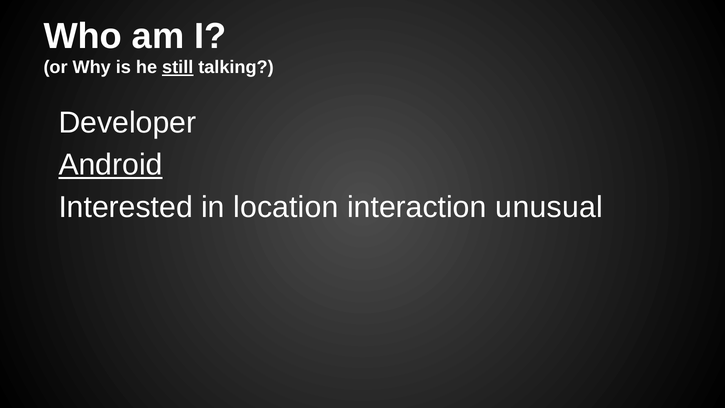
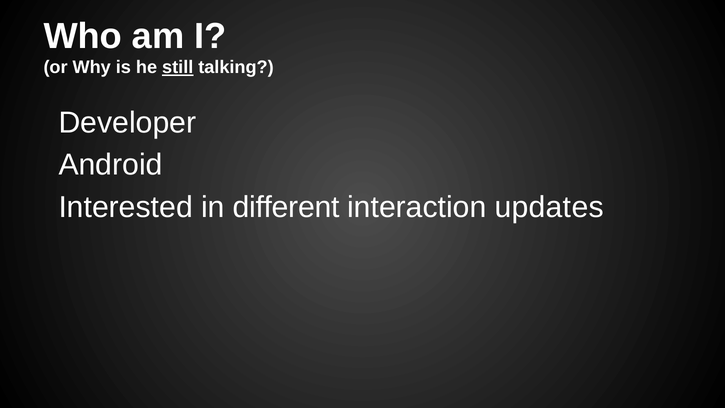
Android underline: present -> none (111, 165)
location: location -> different (286, 207)
unusual: unusual -> updates (549, 207)
